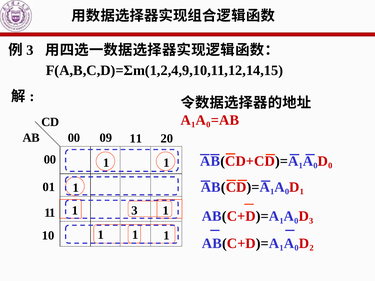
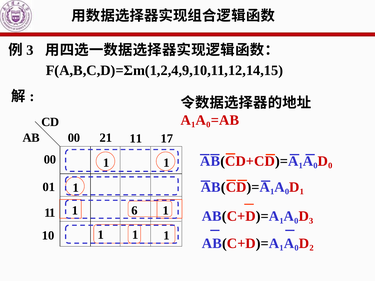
09: 09 -> 21 (106, 138)
20: 20 -> 17 (167, 139)
1 3: 3 -> 6 (134, 211)
